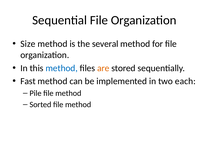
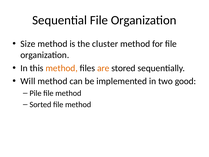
several: several -> cluster (105, 44)
method colour: blue -> orange (62, 68)
Fast: Fast -> Will (28, 81)
each: each -> good (185, 81)
